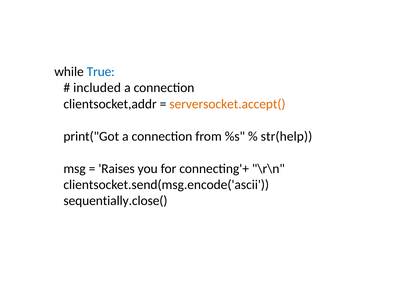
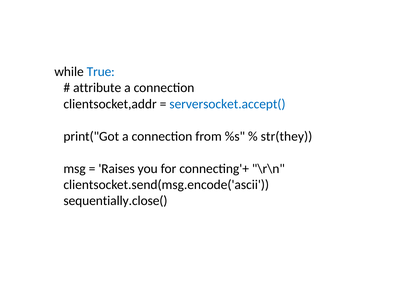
included: included -> attribute (97, 88)
serversocket.accept( colour: orange -> blue (227, 104)
str(help: str(help -> str(they (287, 136)
